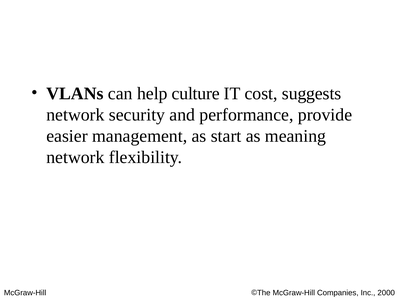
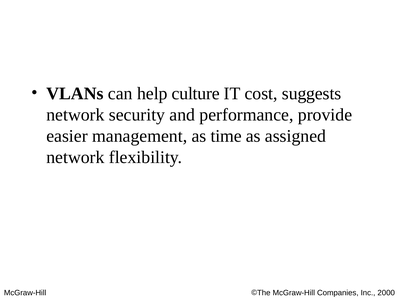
start: start -> time (226, 136)
meaning: meaning -> assigned (296, 136)
